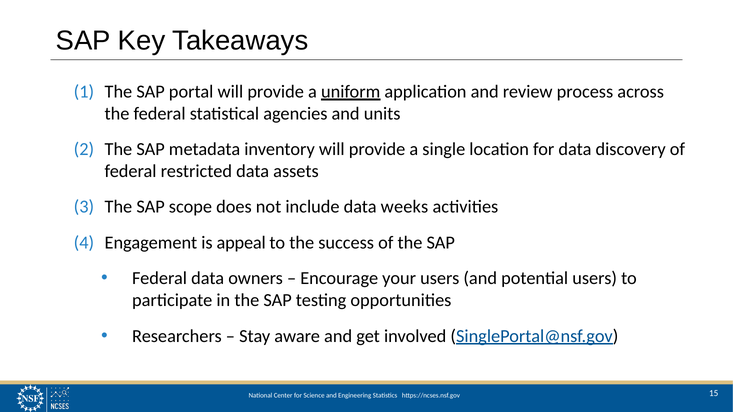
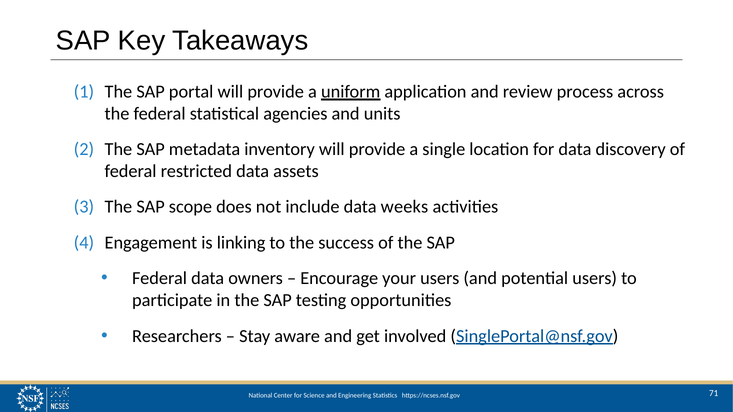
appeal: appeal -> linking (241, 243)
15: 15 -> 71 (714, 394)
